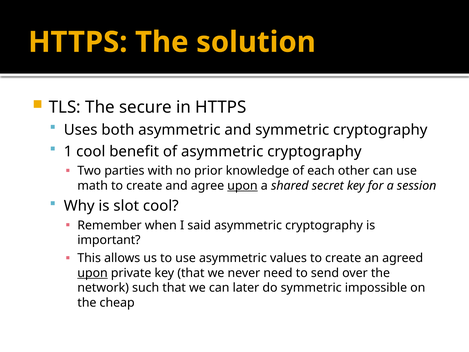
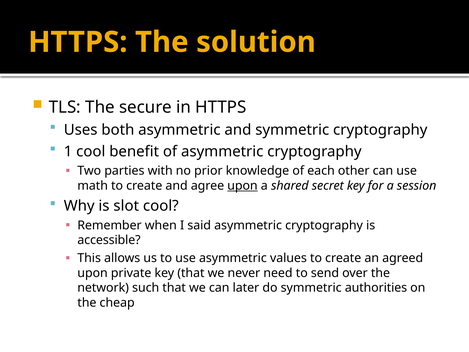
important: important -> accessible (109, 240)
upon underline: present -> none (93, 273)
impossible: impossible -> authorities (376, 288)
